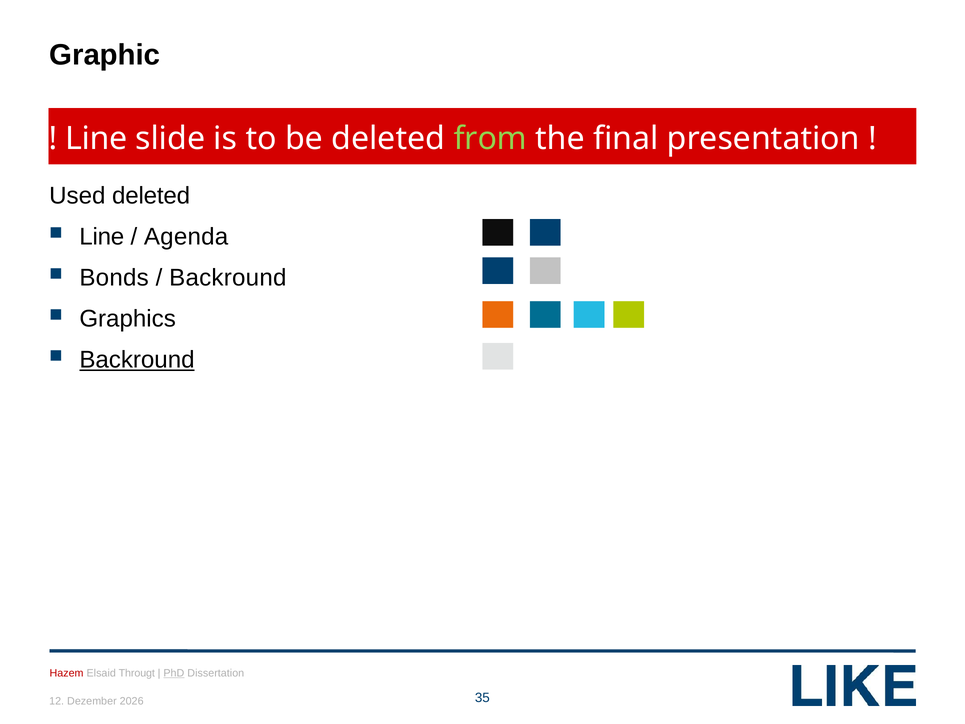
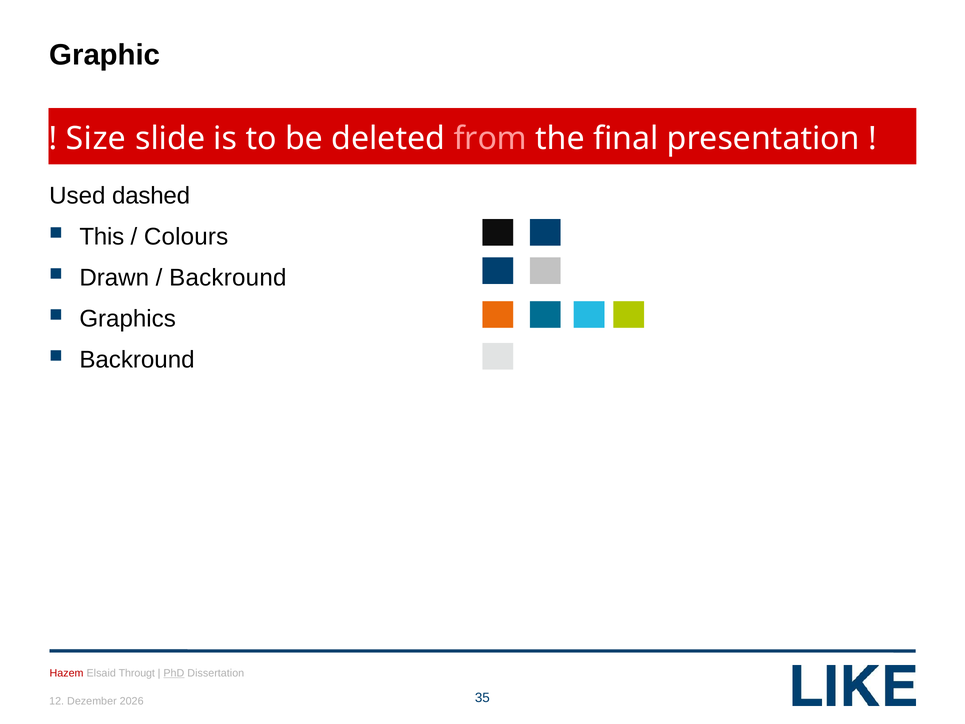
Line: Line -> Size (96, 138)
from colour: light green -> pink (490, 138)
Used deleted: deleted -> dashed (151, 196)
Line: Line -> This (102, 237)
Agenda: Agenda -> Colours (186, 237)
Bonds: Bonds -> Drawn (114, 278)
Backround underline: present -> none (137, 360)
